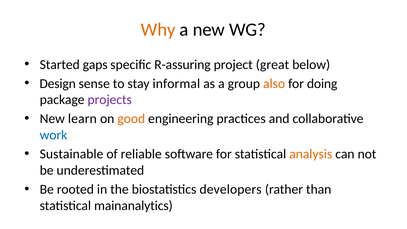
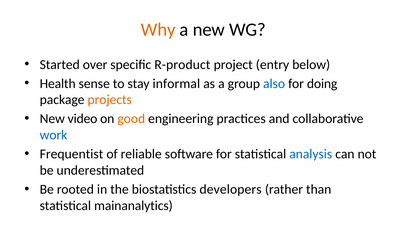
gaps: gaps -> over (95, 65)
R-assuring: R-assuring -> R-product (182, 65)
great: great -> entry (273, 65)
Design: Design -> Health (58, 84)
also colour: orange -> blue (274, 84)
projects colour: purple -> orange (110, 100)
learn: learn -> video (83, 119)
Sustainable: Sustainable -> Frequentist (72, 154)
analysis colour: orange -> blue (311, 154)
